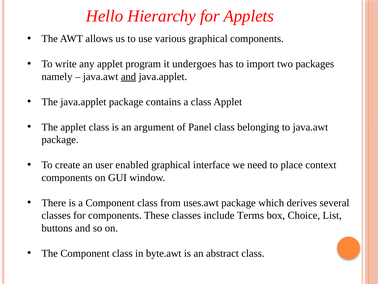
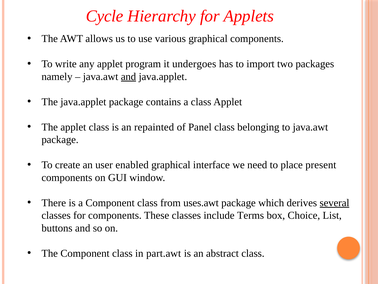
Hello: Hello -> Cycle (105, 16)
argument: argument -> repainted (154, 127)
context: context -> present (321, 165)
several underline: none -> present (335, 202)
byte.awt: byte.awt -> part.awt (164, 253)
